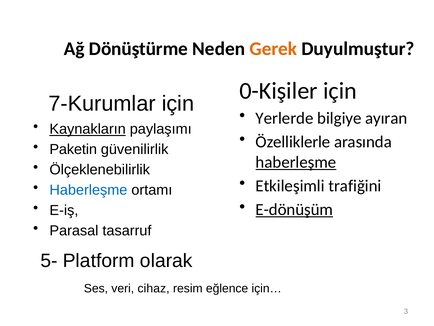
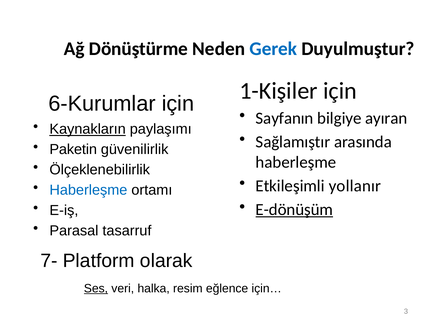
Gerek colour: orange -> blue (273, 49)
0-Kişiler: 0-Kişiler -> 1-Kişiler (279, 91)
7-Kurumlar: 7-Kurumlar -> 6-Kurumlar (102, 103)
Yerlerde: Yerlerde -> Sayfanın (285, 118)
Özelliklerle: Özelliklerle -> Sağlamıştır (293, 142)
haberleşme underline: present -> none (296, 162)
trafiğini: trafiğini -> yollanır (355, 186)
5-: 5- -> 7- (49, 260)
Ses underline: none -> present (96, 288)
cihaz: cihaz -> halka (154, 288)
